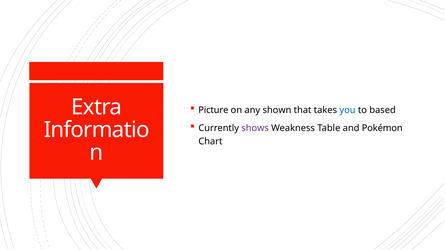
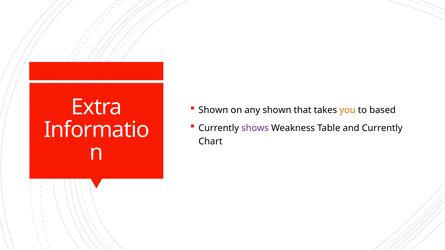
Picture: Picture -> Shown (213, 110)
you colour: blue -> orange (347, 110)
and Pokémon: Pokémon -> Currently (382, 128)
